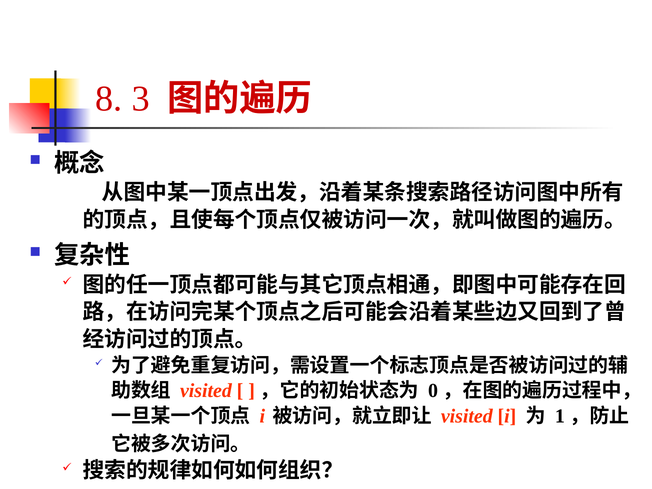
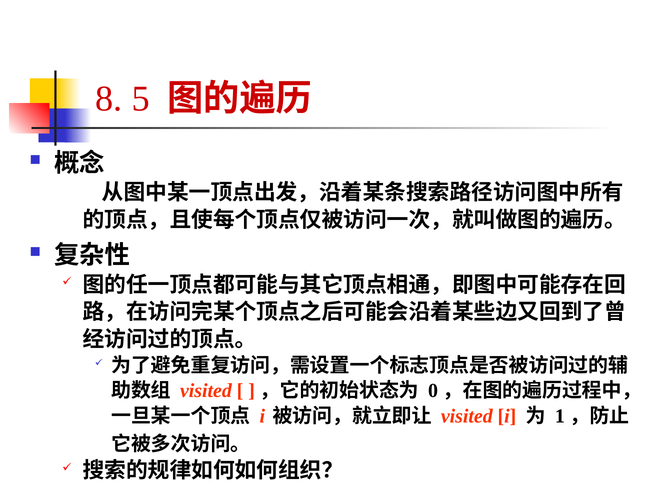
3: 3 -> 5 (141, 99)
